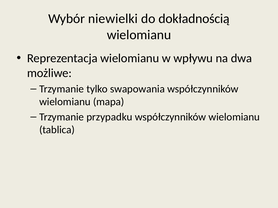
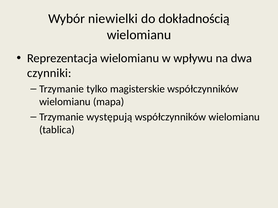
możliwe: możliwe -> czynniki (49, 73)
swapowania: swapowania -> magisterskie (137, 89)
przypadku: przypadku -> występują (109, 117)
